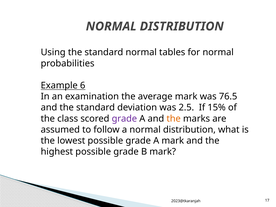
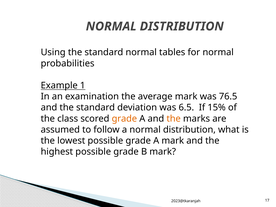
6: 6 -> 1 (83, 85)
2.5: 2.5 -> 6.5 (186, 108)
grade colour: purple -> orange (124, 119)
